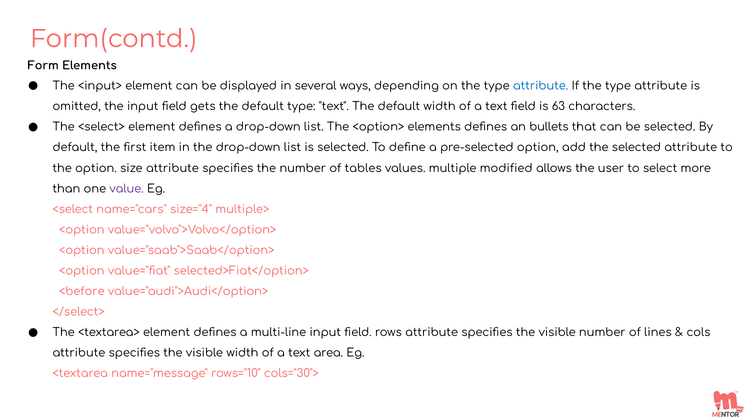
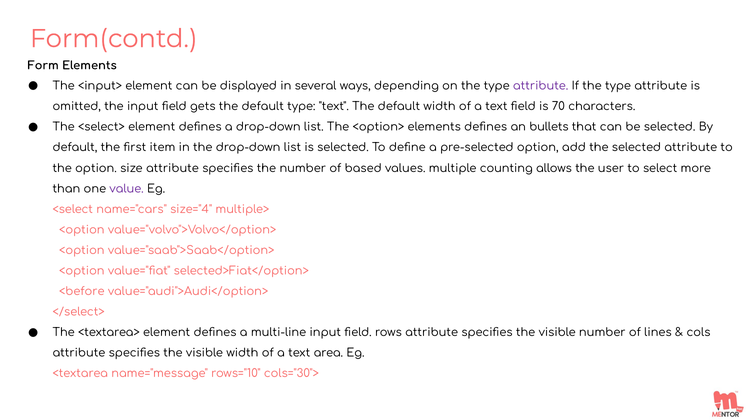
attribute colour: blue -> purple (541, 86)
63: 63 -> 70 (558, 107)
tables: tables -> based (363, 168)
modified: modified -> counting (506, 168)
